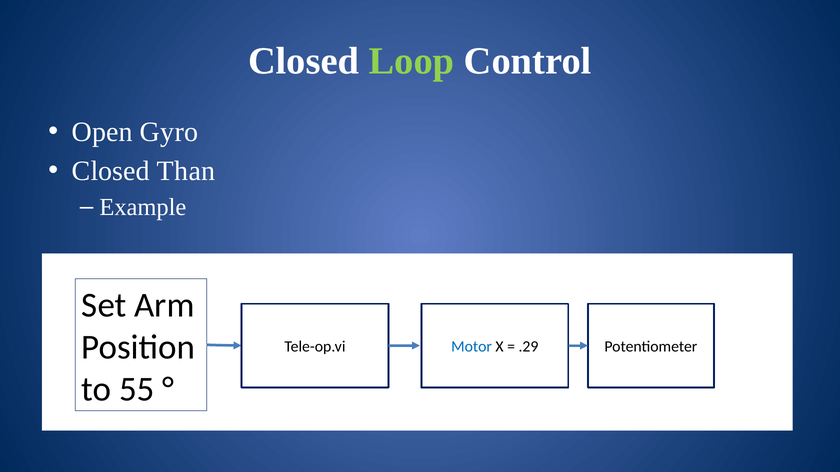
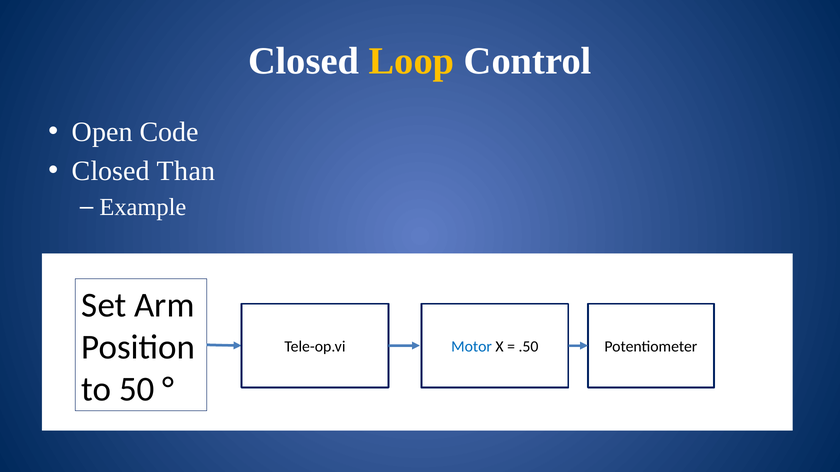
Loop colour: light green -> yellow (412, 61)
Gyro: Gyro -> Code (169, 132)
.29: .29 -> .50 (528, 347)
55: 55 -> 50 (137, 390)
